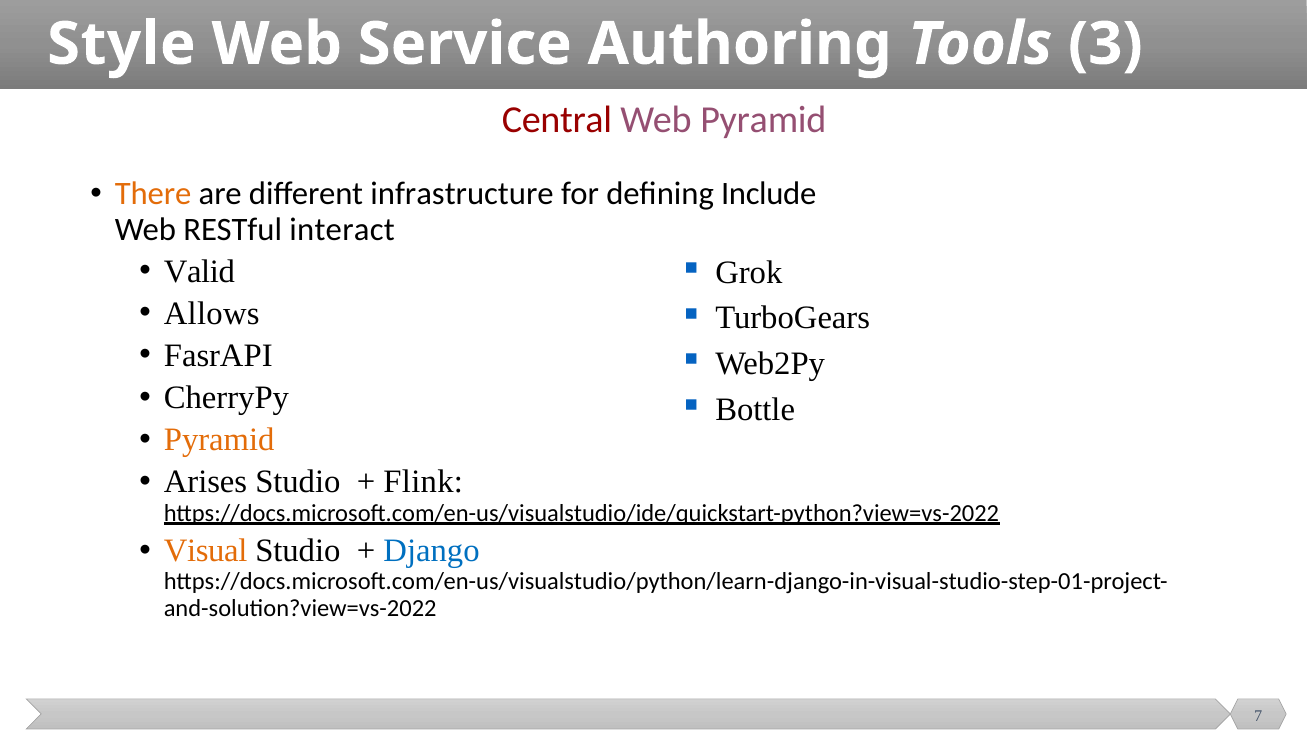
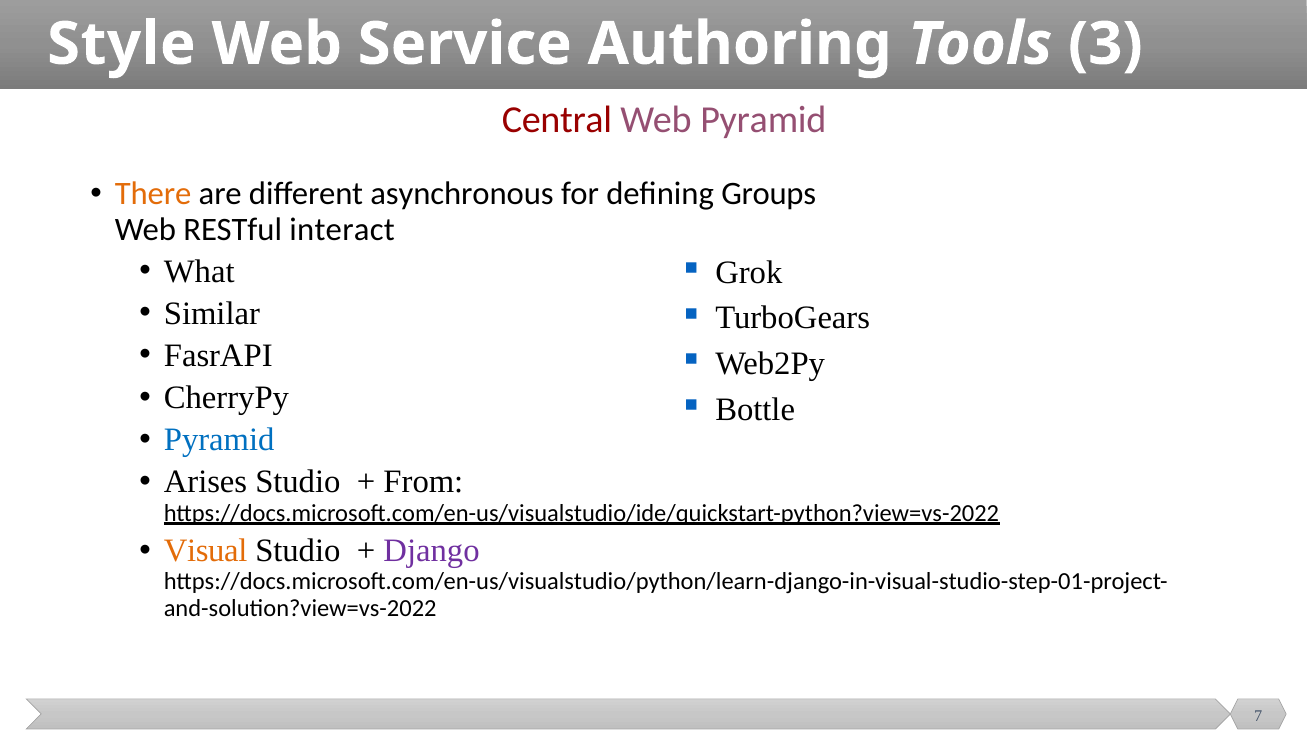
infrastructure: infrastructure -> asynchronous (462, 194)
Include: Include -> Groups (769, 194)
Valid: Valid -> What (199, 271)
Allows: Allows -> Similar (212, 314)
Pyramid colour: orange -> blue (219, 440)
Flink: Flink -> From (423, 482)
Django colour: blue -> purple (432, 551)
